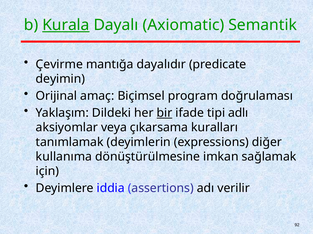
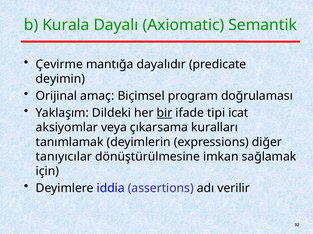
Kurala underline: present -> none (66, 25)
adlı: adlı -> icat (238, 113)
kullanıma: kullanıma -> tanıyıcılar (64, 157)
